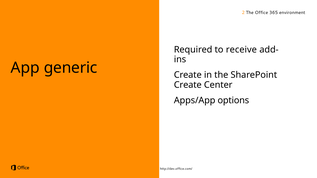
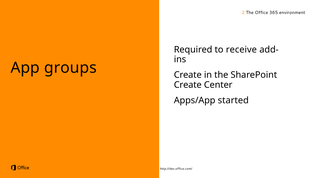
generic: generic -> groups (70, 68)
options: options -> started (233, 101)
